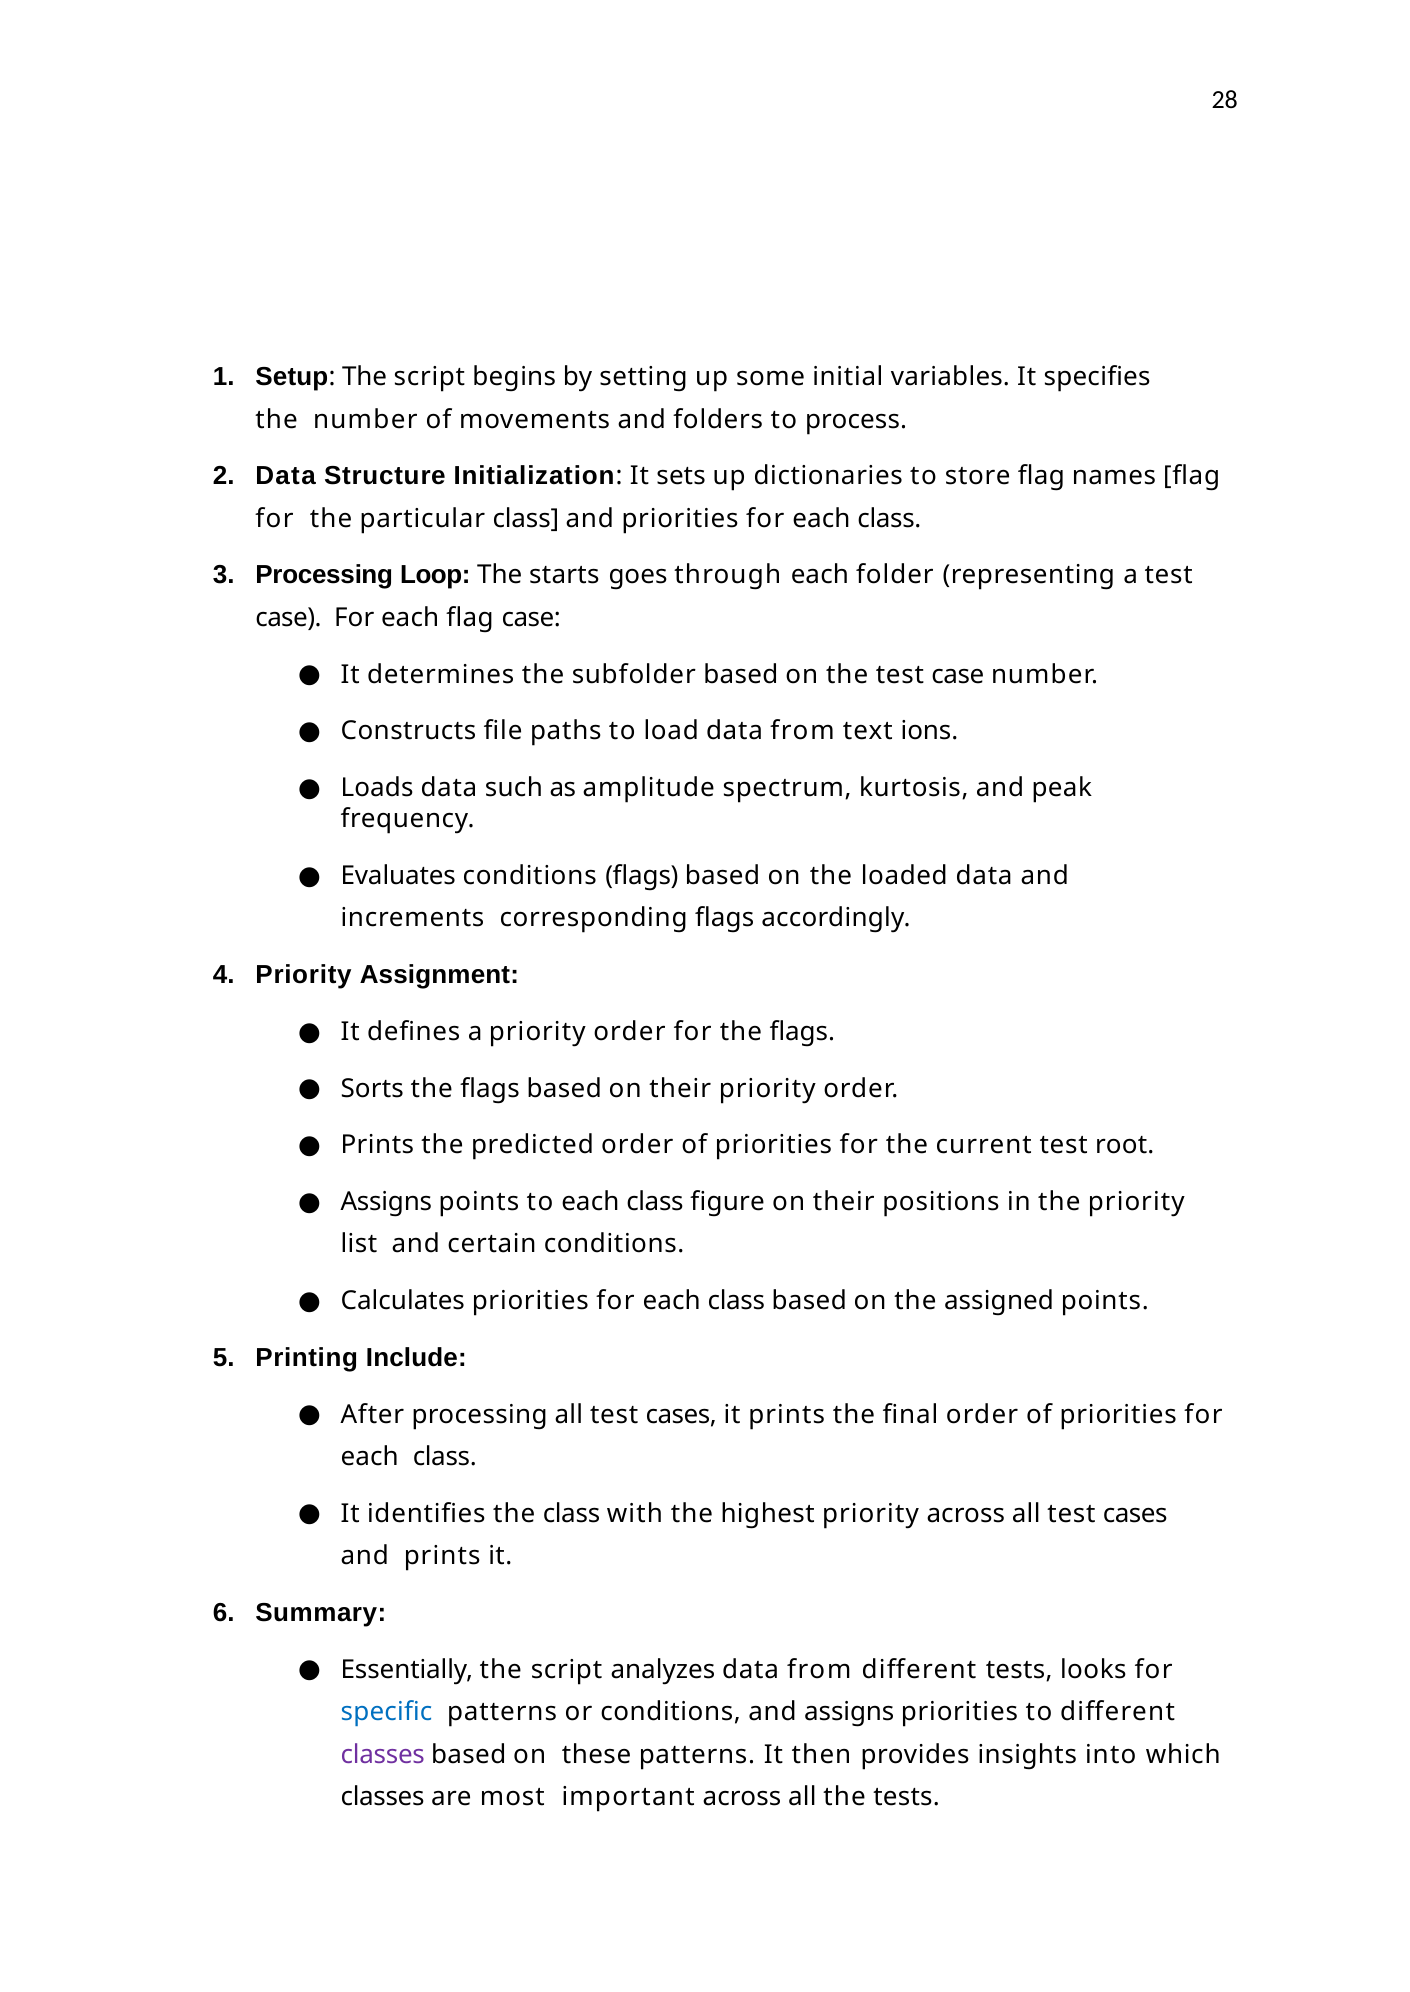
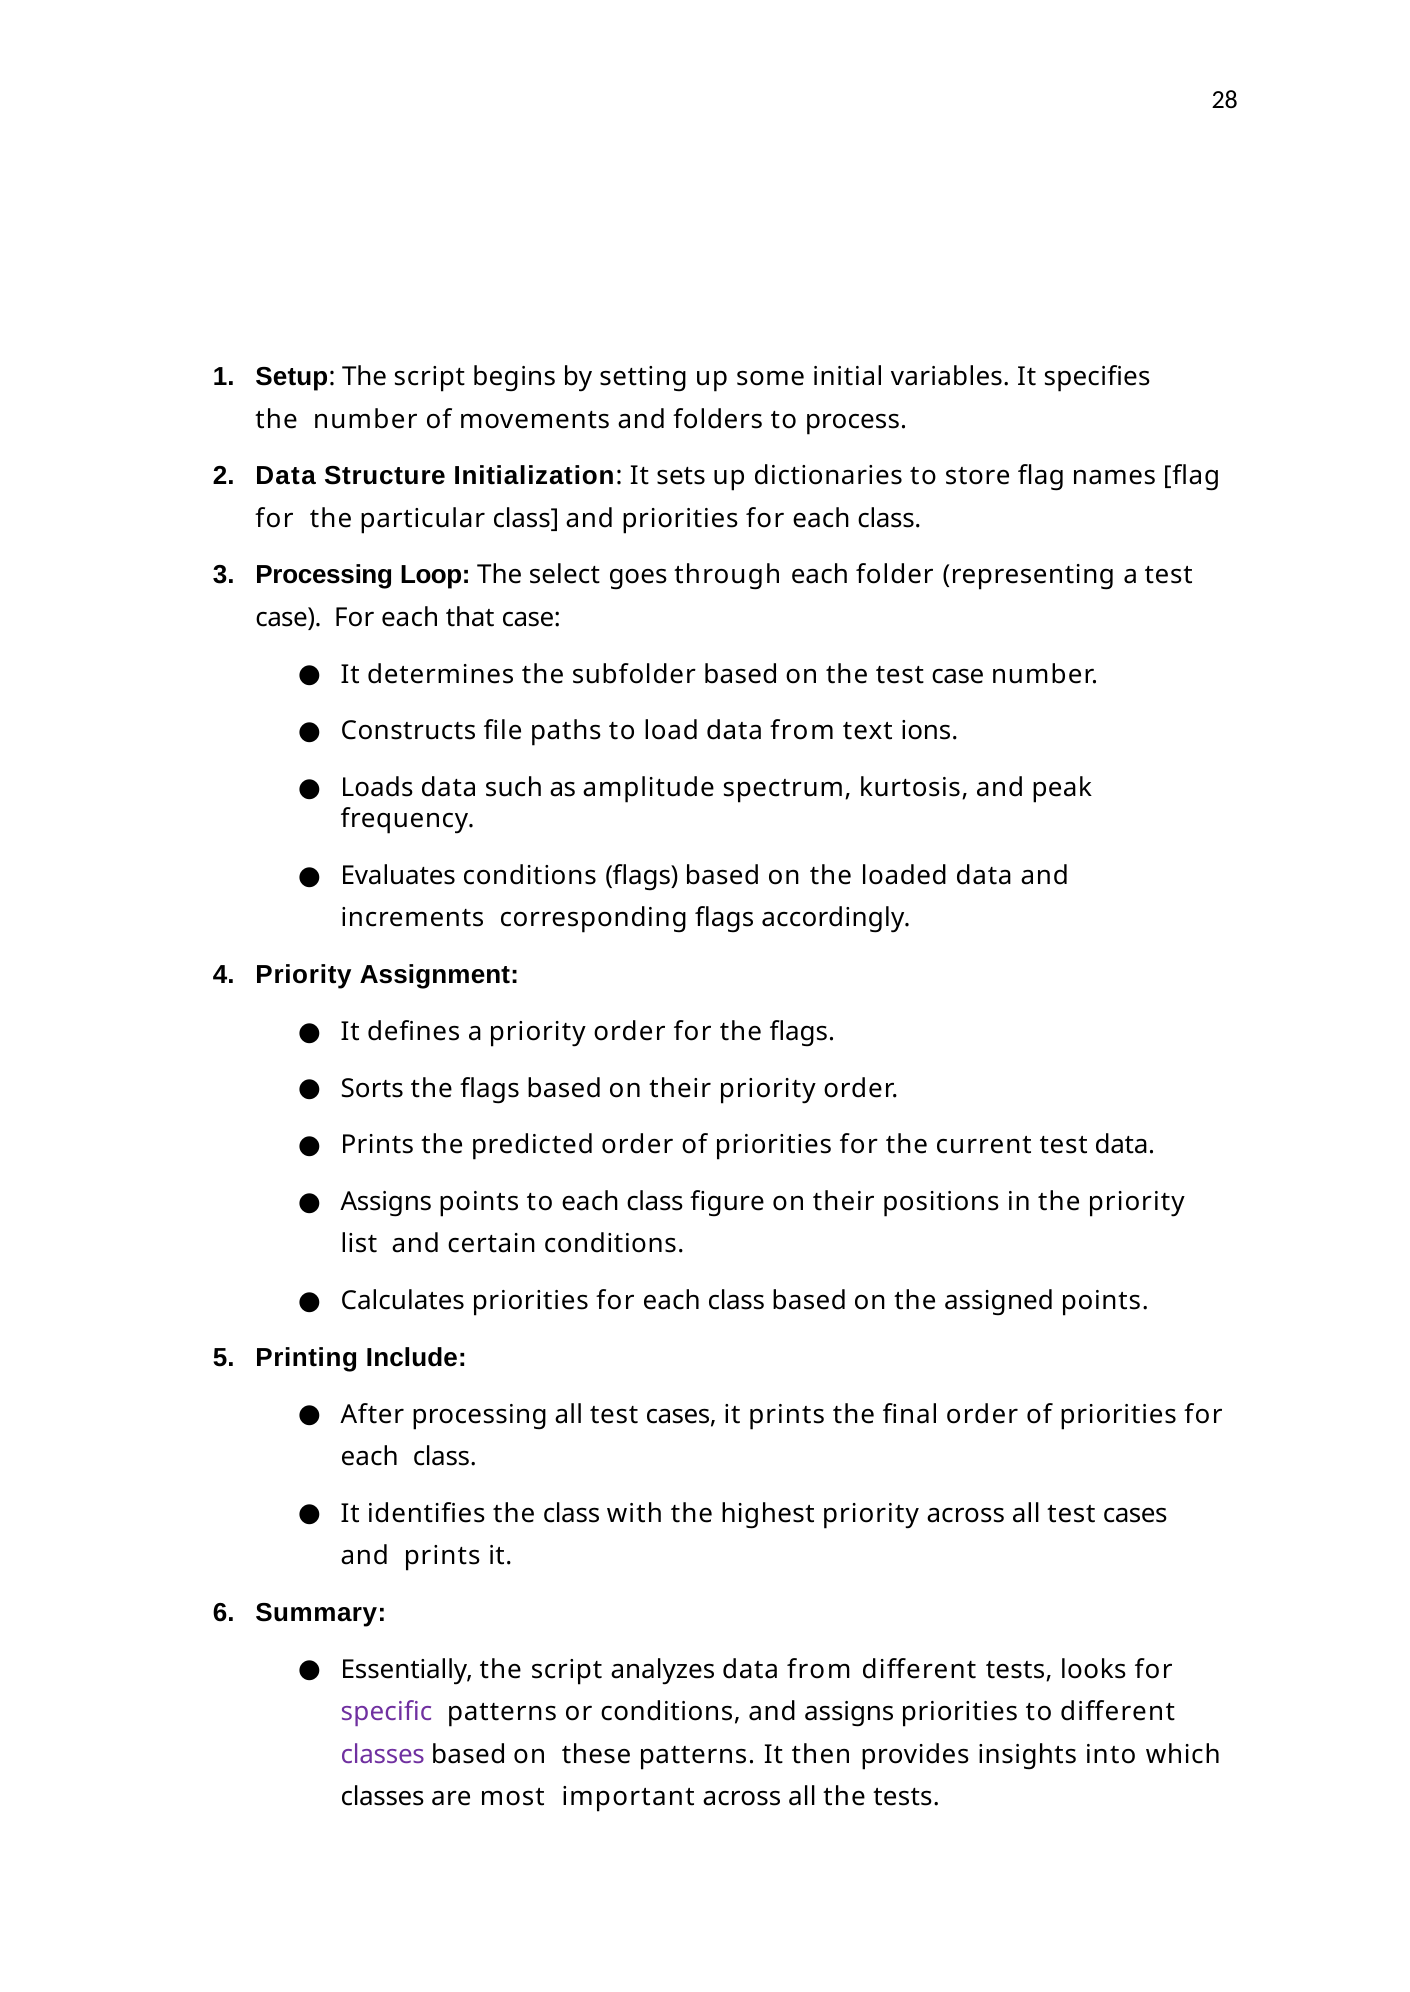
starts: starts -> select (564, 575)
each flag: flag -> that (470, 618)
test root: root -> data (1125, 1145)
speciﬁc colour: blue -> purple (387, 1712)
